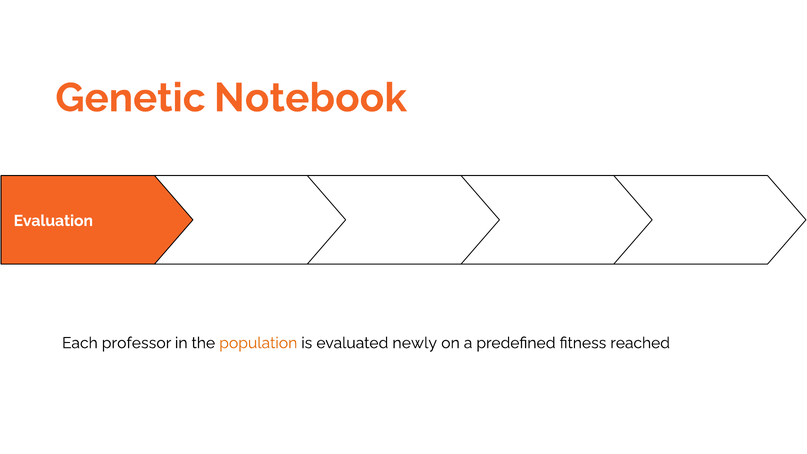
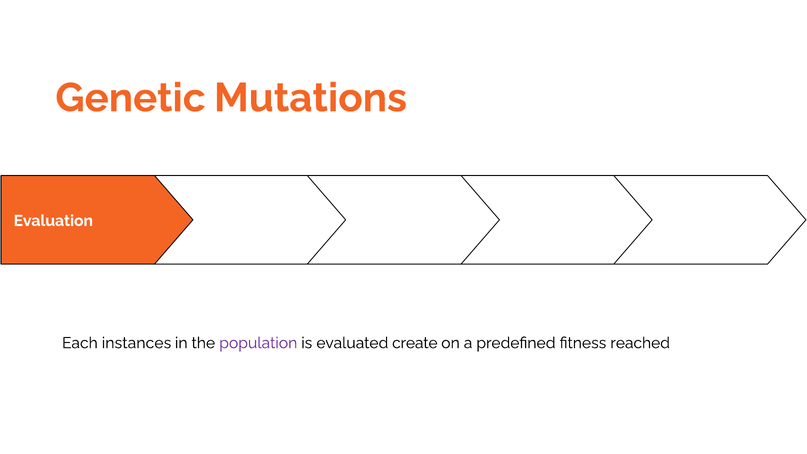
Notebook: Notebook -> Mutations (310, 98)
Each professor: professor -> instances (137, 343)
population colour: orange -> purple (258, 343)
newly: newly -> create (415, 343)
